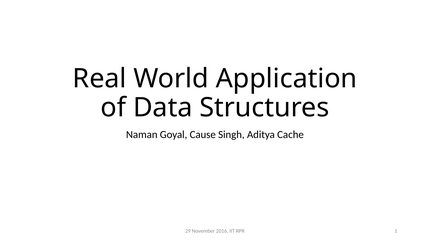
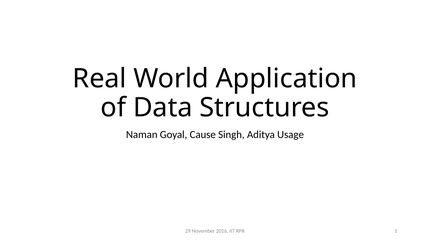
Cache: Cache -> Usage (291, 134)
